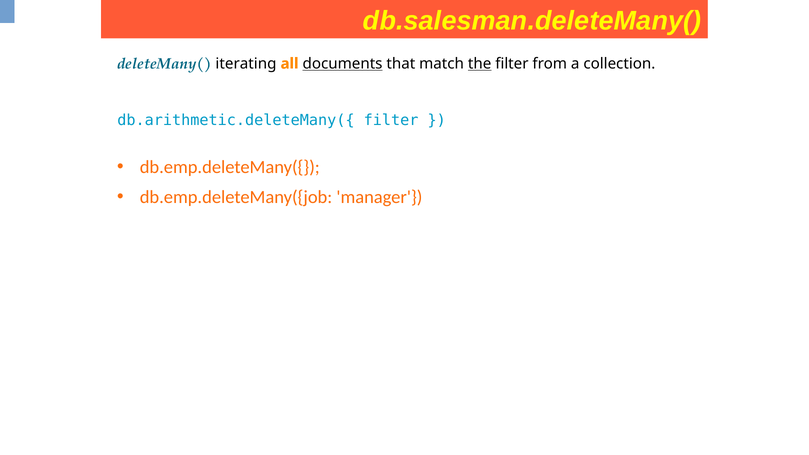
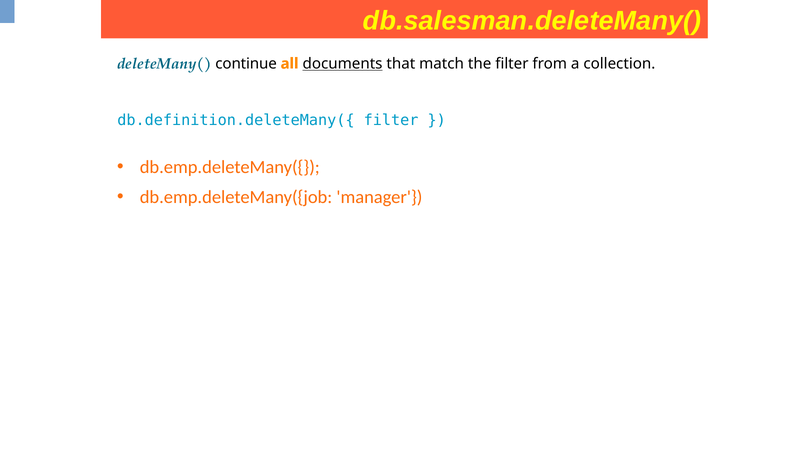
iterating: iterating -> continue (246, 64)
the underline: present -> none (480, 64)
db.arithmetic.deleteMany({: db.arithmetic.deleteMany({ -> db.definition.deleteMany({ (236, 120)
